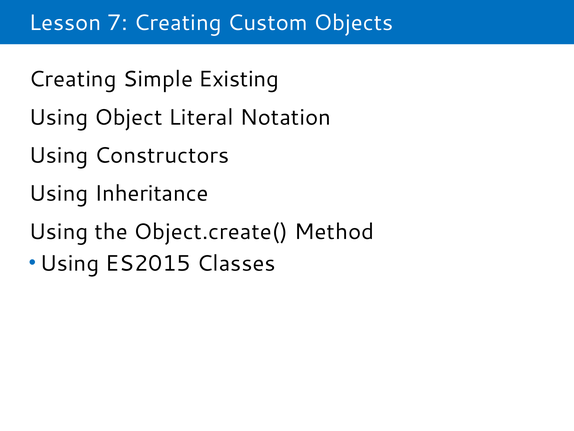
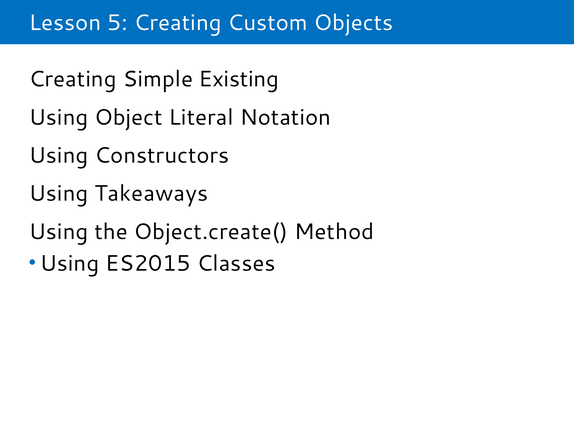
7: 7 -> 5 (117, 23)
Inheritance: Inheritance -> Takeaways (151, 193)
